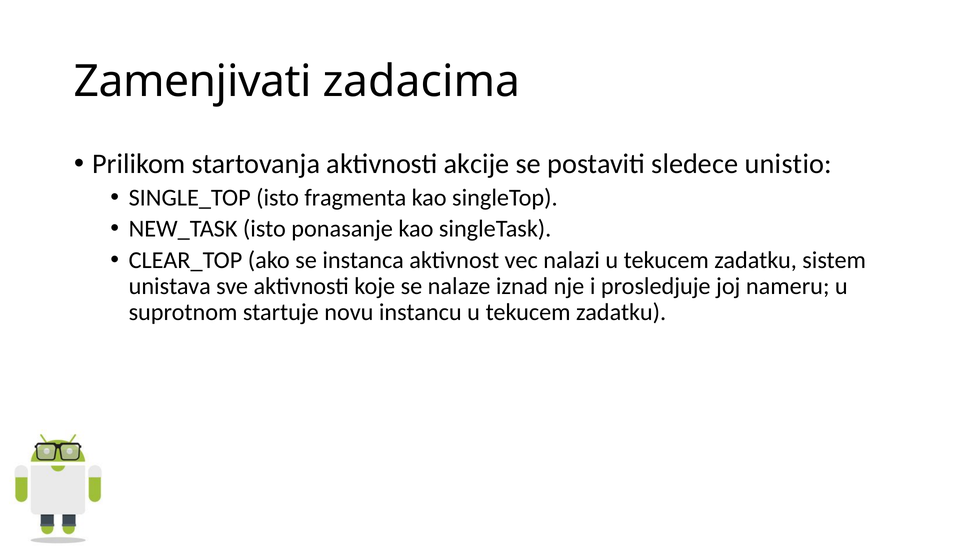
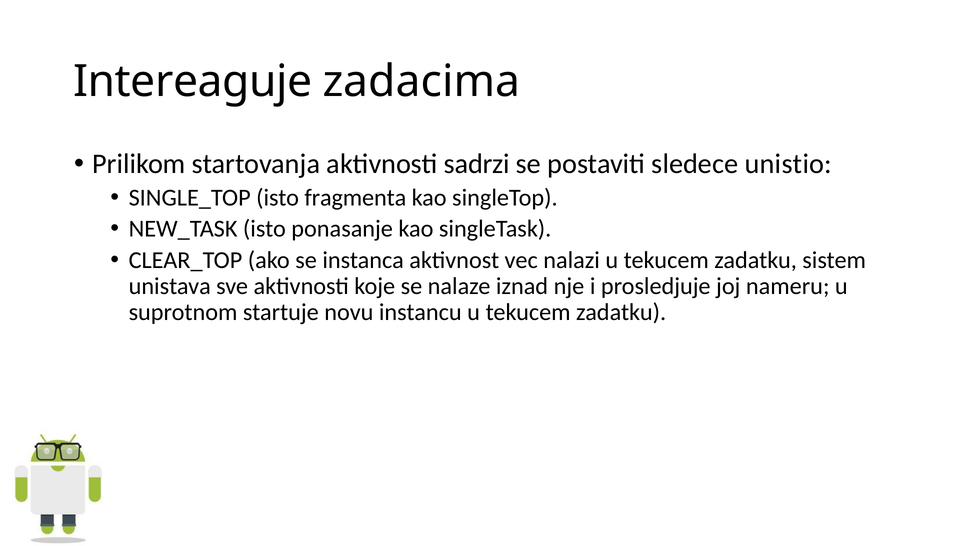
Zamenjivati: Zamenjivati -> Intereaguje (193, 82)
akcije: akcije -> sadrzi (477, 164)
